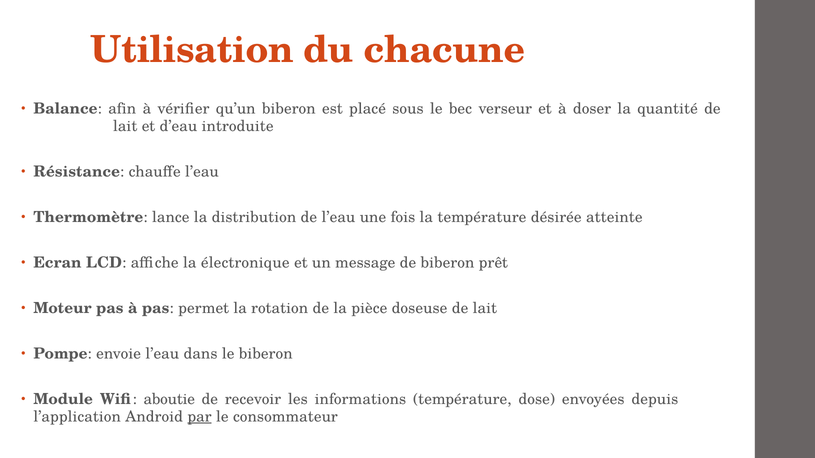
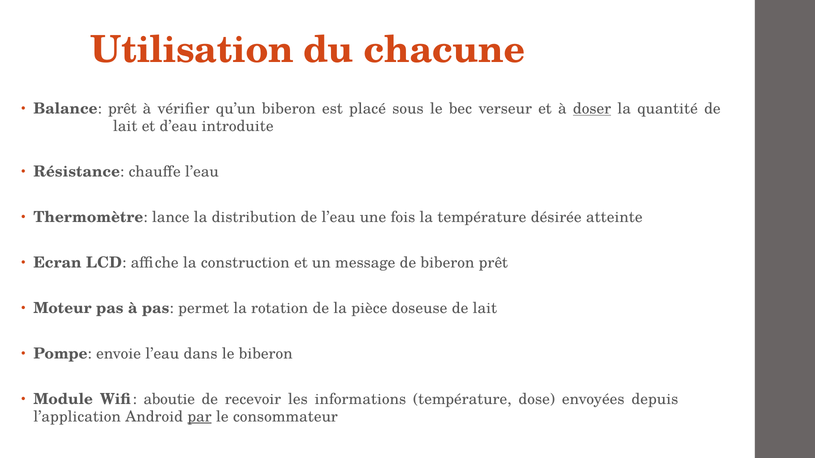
Balance afin: afin -> prêt (122, 109)
doser underline: none -> present (592, 109)
électronique: électronique -> construction (245, 263)
